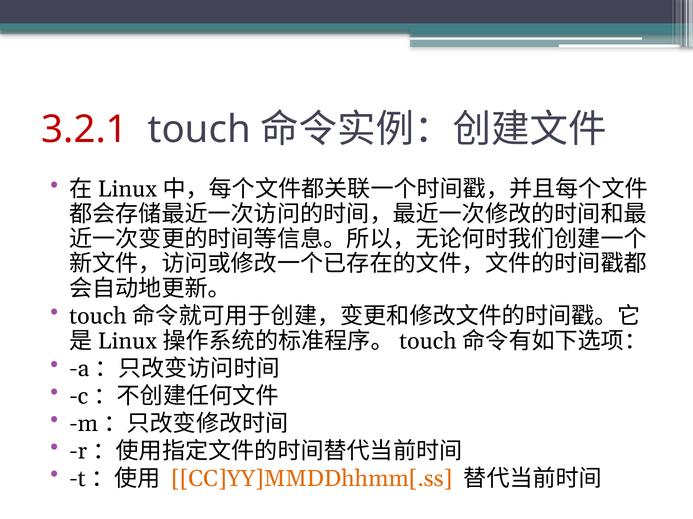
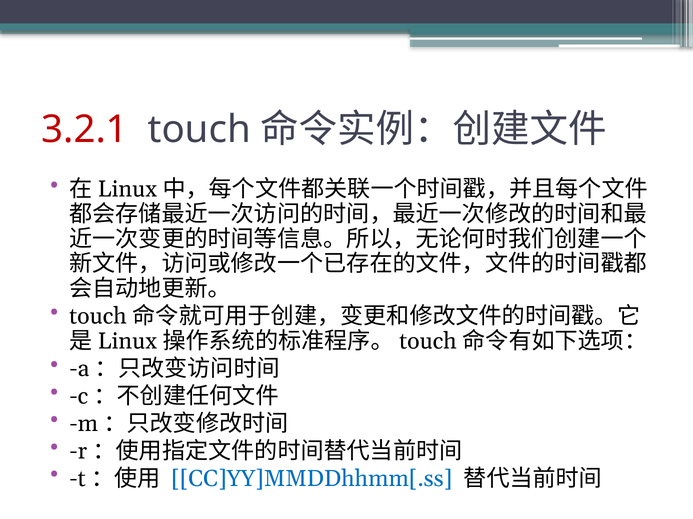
CC]YY]MMDDhhmm[.ss colour: orange -> blue (312, 479)
